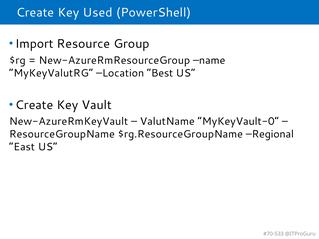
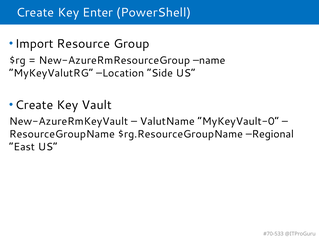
Used: Used -> Enter (98, 13)
Best: Best -> Side (160, 73)
